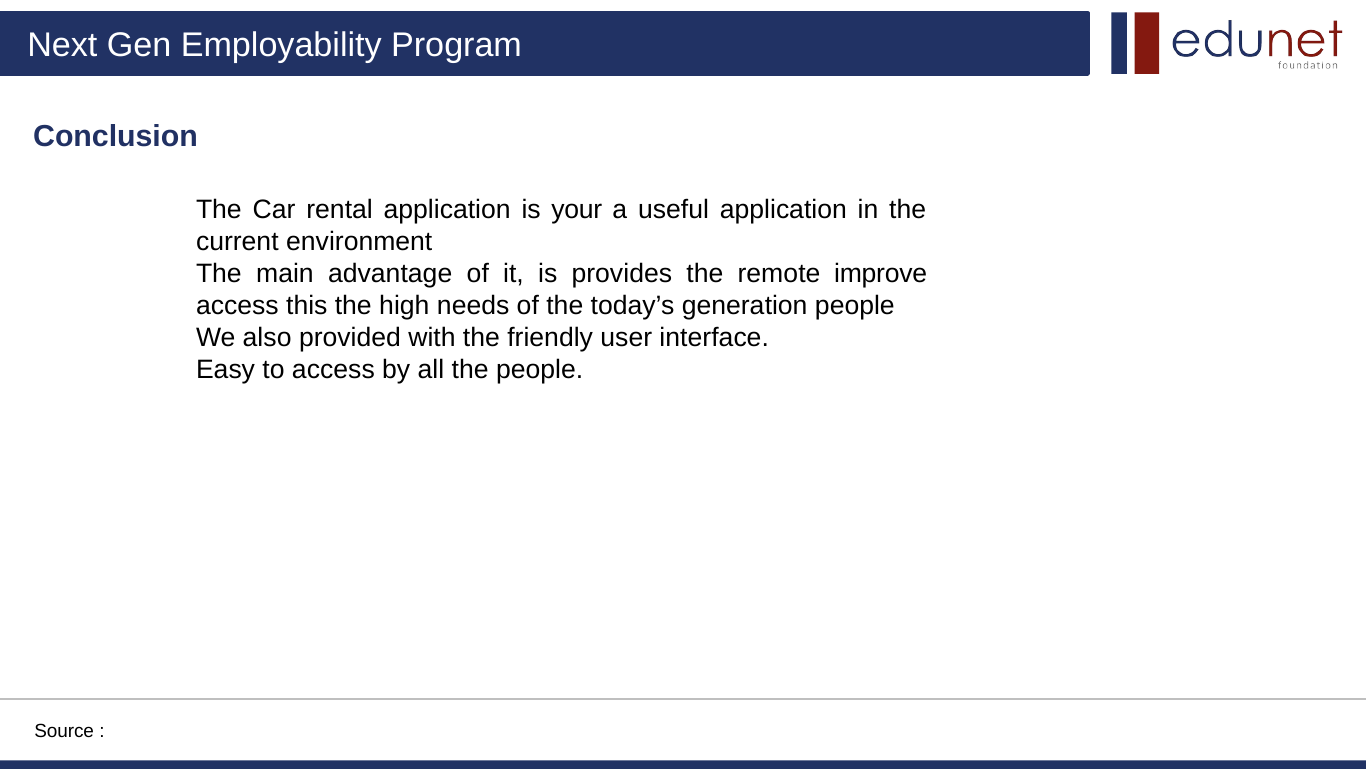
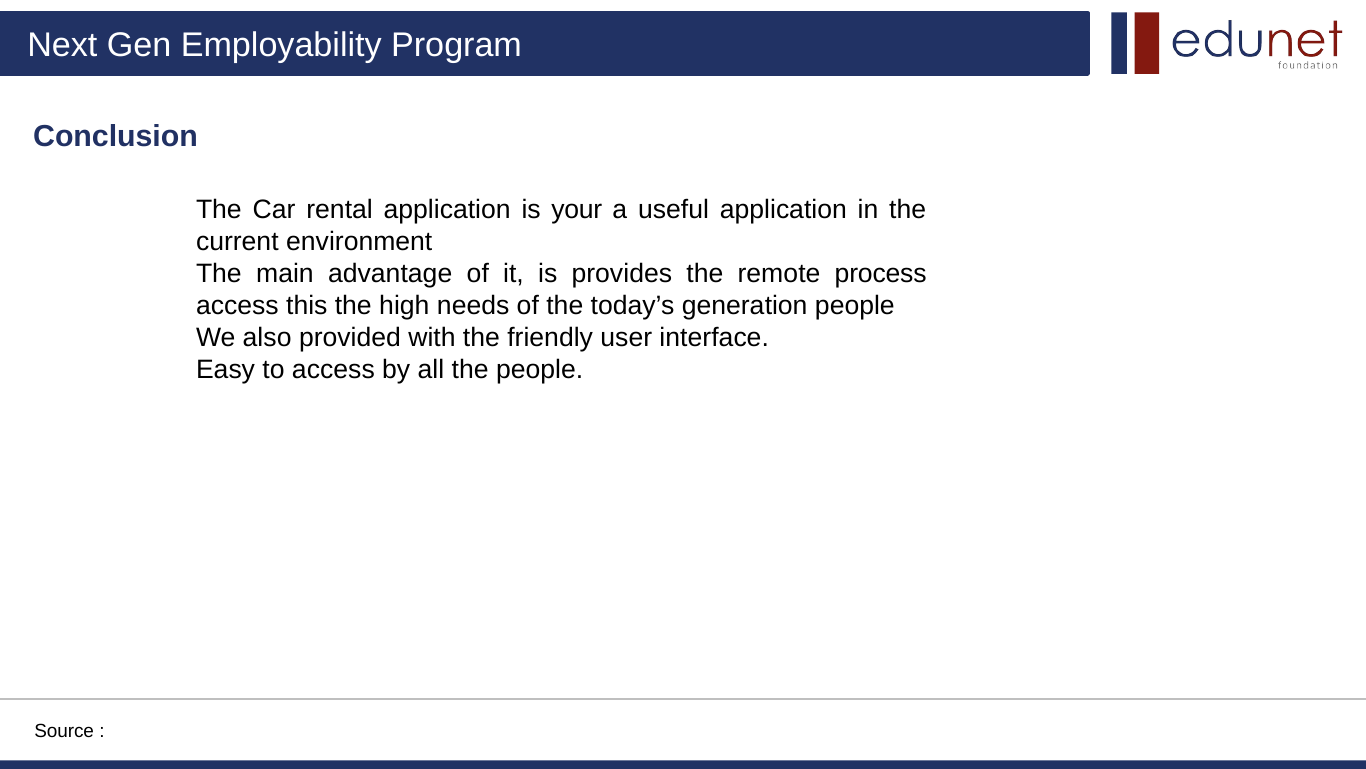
improve: improve -> process (881, 274)
